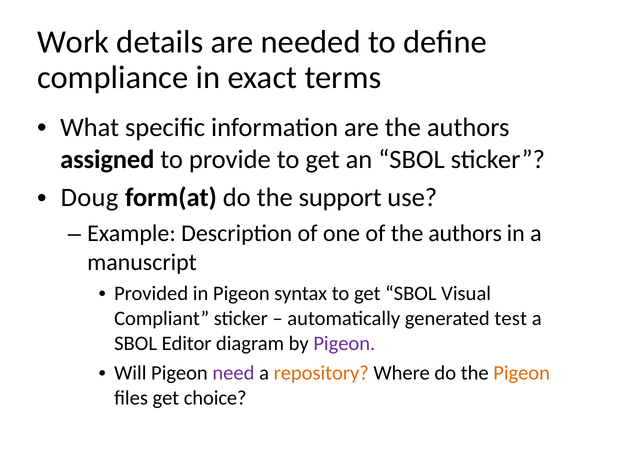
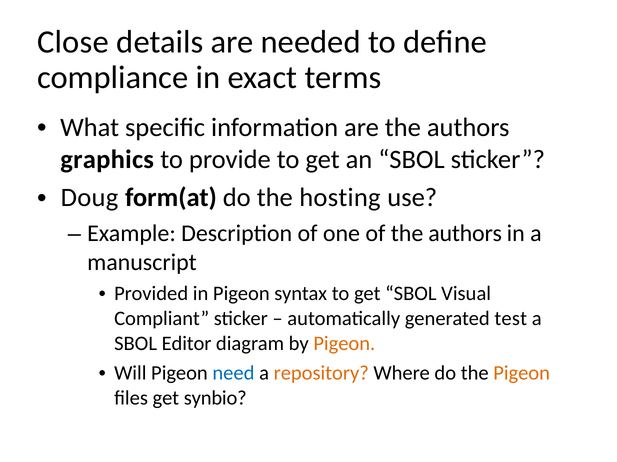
Work: Work -> Close (73, 42)
assigned: assigned -> graphics (107, 160)
support: support -> hosting (340, 198)
Pigeon colour: purple -> orange (344, 344)
need colour: purple -> blue (233, 373)
choice: choice -> synbio (215, 399)
